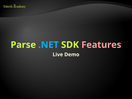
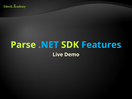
Features colour: pink -> light blue (101, 45)
